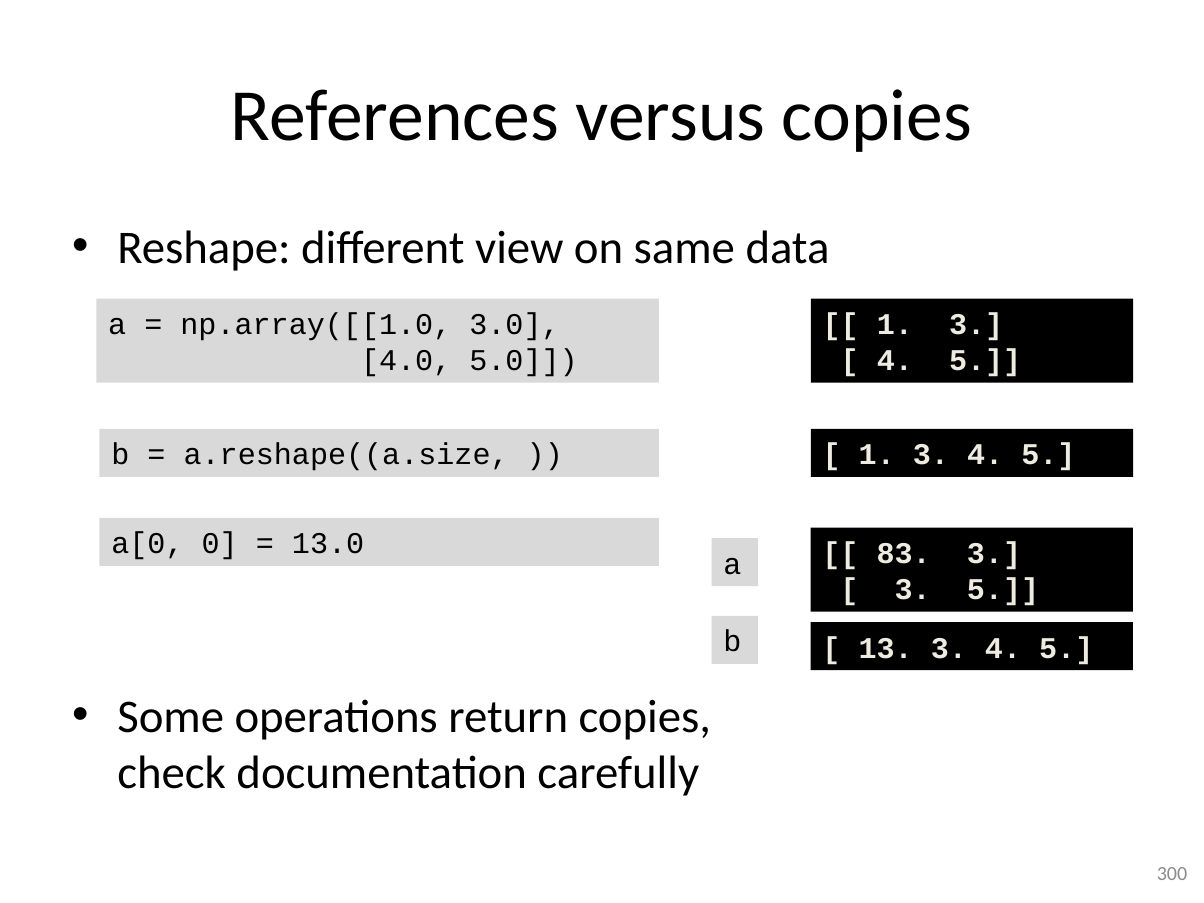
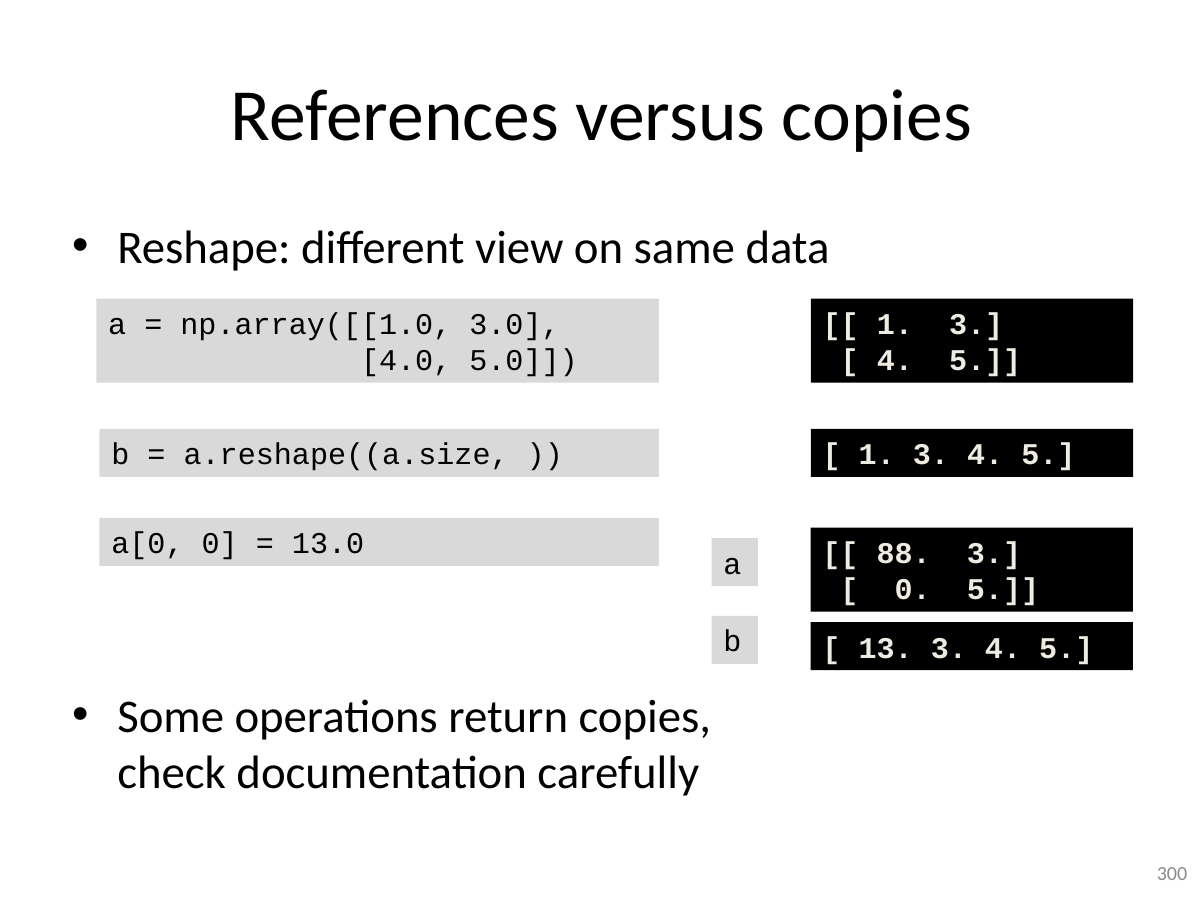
83: 83 -> 88 (904, 554)
3: 3 -> 0 (913, 590)
